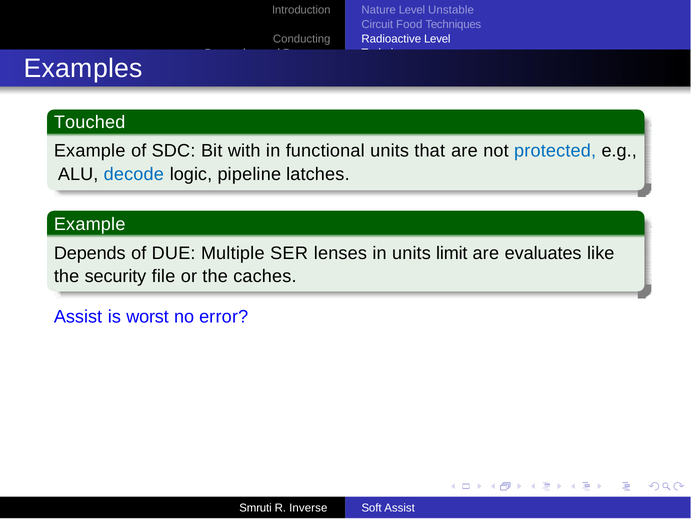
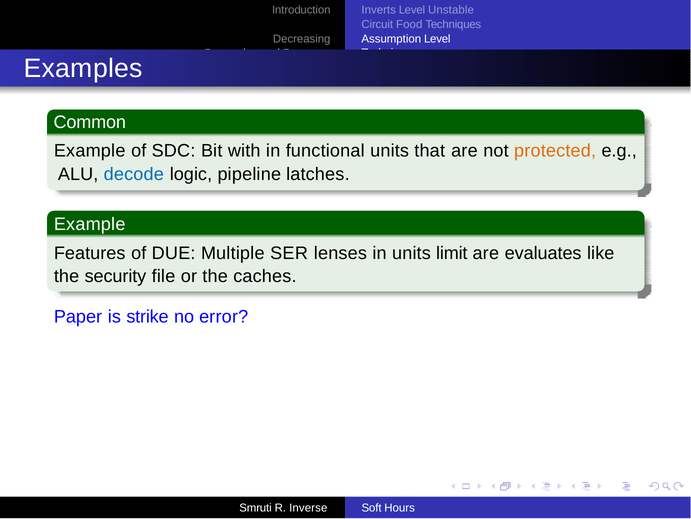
Nature: Nature -> Inverts (379, 10)
Conducting: Conducting -> Decreasing (302, 39)
Radioactive: Radioactive -> Assumption (391, 39)
Touched: Touched -> Common (90, 122)
protected colour: blue -> orange (555, 151)
Depends: Depends -> Features (90, 253)
Assist: Assist -> Paper (78, 316)
worst: worst -> strike (148, 316)
Soft Assist: Assist -> Hours (400, 508)
